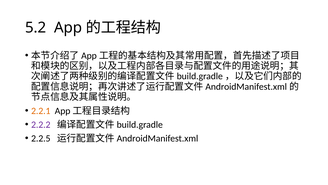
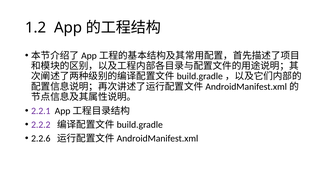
5.2: 5.2 -> 1.2 (36, 28)
2.2.1 colour: orange -> purple (41, 111)
2.2.5: 2.2.5 -> 2.2.6 (41, 138)
